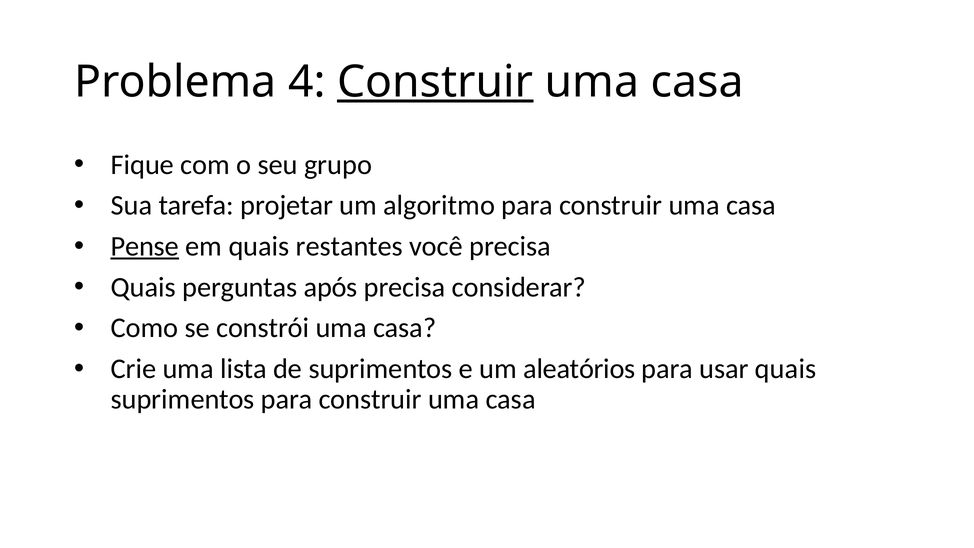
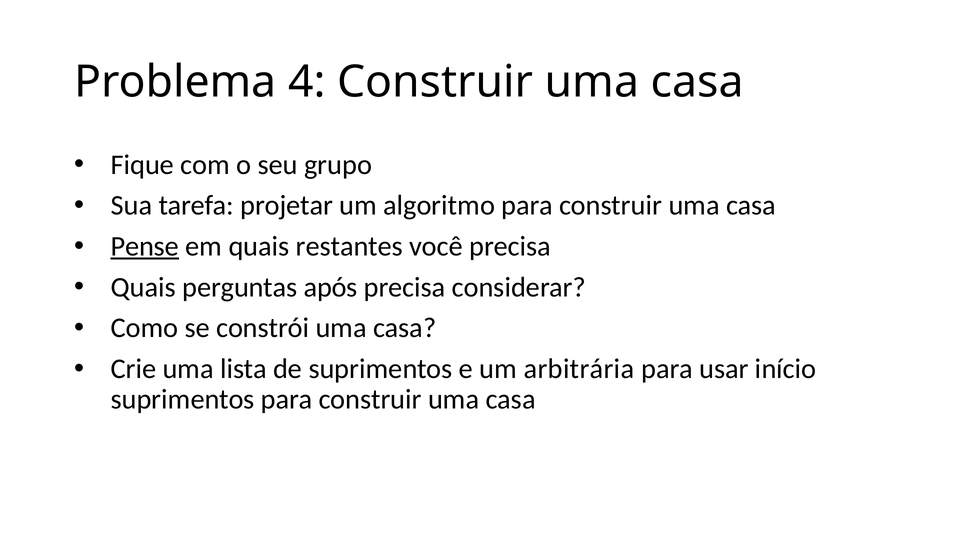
Construir underline: present -> none (435, 82)
aleatórios: aleatórios -> arbitrária (579, 369)
usar quais: quais -> início (786, 369)
